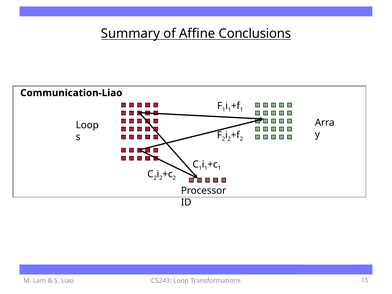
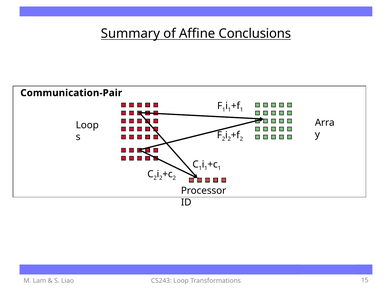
Communication-Liao: Communication-Liao -> Communication-Pair (71, 93)
